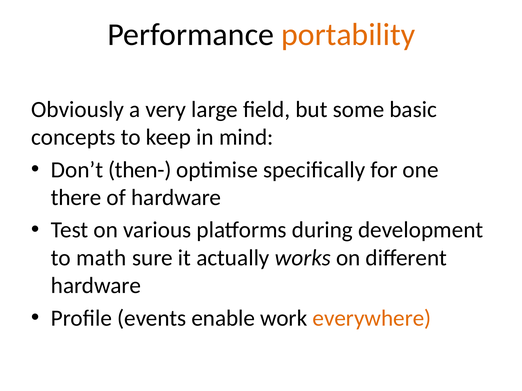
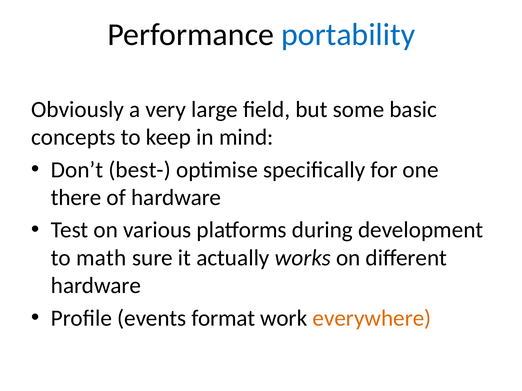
portability colour: orange -> blue (348, 35)
then-: then- -> best- (140, 170)
enable: enable -> format (223, 319)
